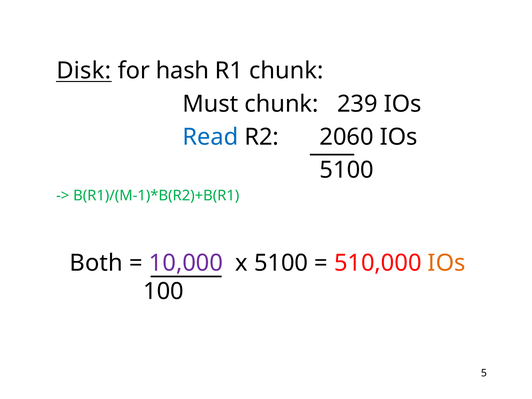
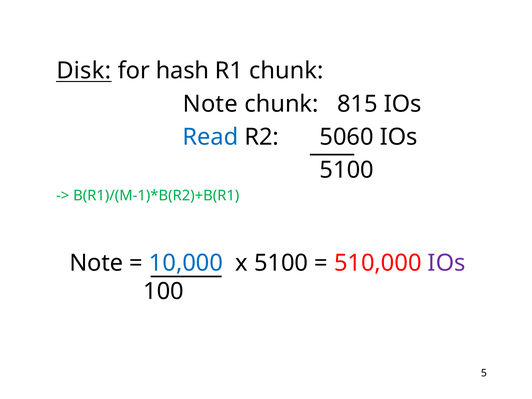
Must: Must -> Note (210, 104)
239: 239 -> 815 (357, 104)
2060: 2060 -> 5060 (347, 137)
Both: Both -> Note (96, 263)
10,000 colour: purple -> blue (186, 263)
IOs colour: orange -> purple (447, 263)
